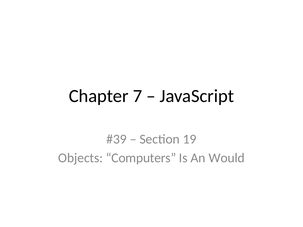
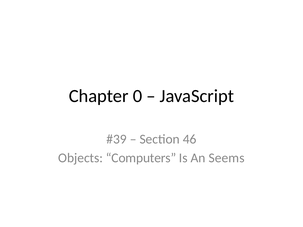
7: 7 -> 0 (137, 96)
19: 19 -> 46 (190, 139)
Would: Would -> Seems (227, 158)
